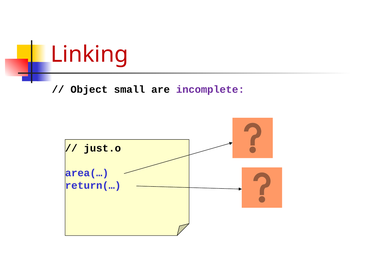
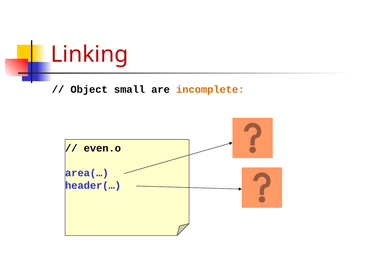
incomplete colour: purple -> orange (210, 89)
just.o: just.o -> even.o (102, 148)
return(…: return(… -> header(… (93, 185)
